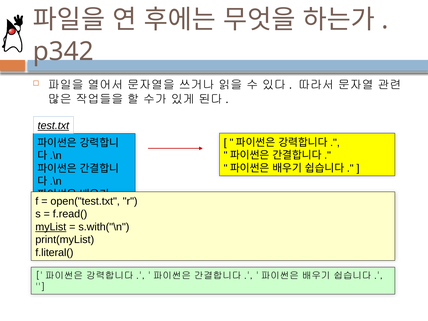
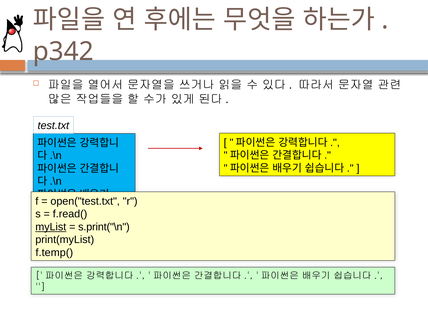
test.txt underline: present -> none (53, 126)
s.with("\n: s.with("\n -> s.print("\n (104, 227)
f.literal(: f.literal( -> f.temp( (54, 253)
